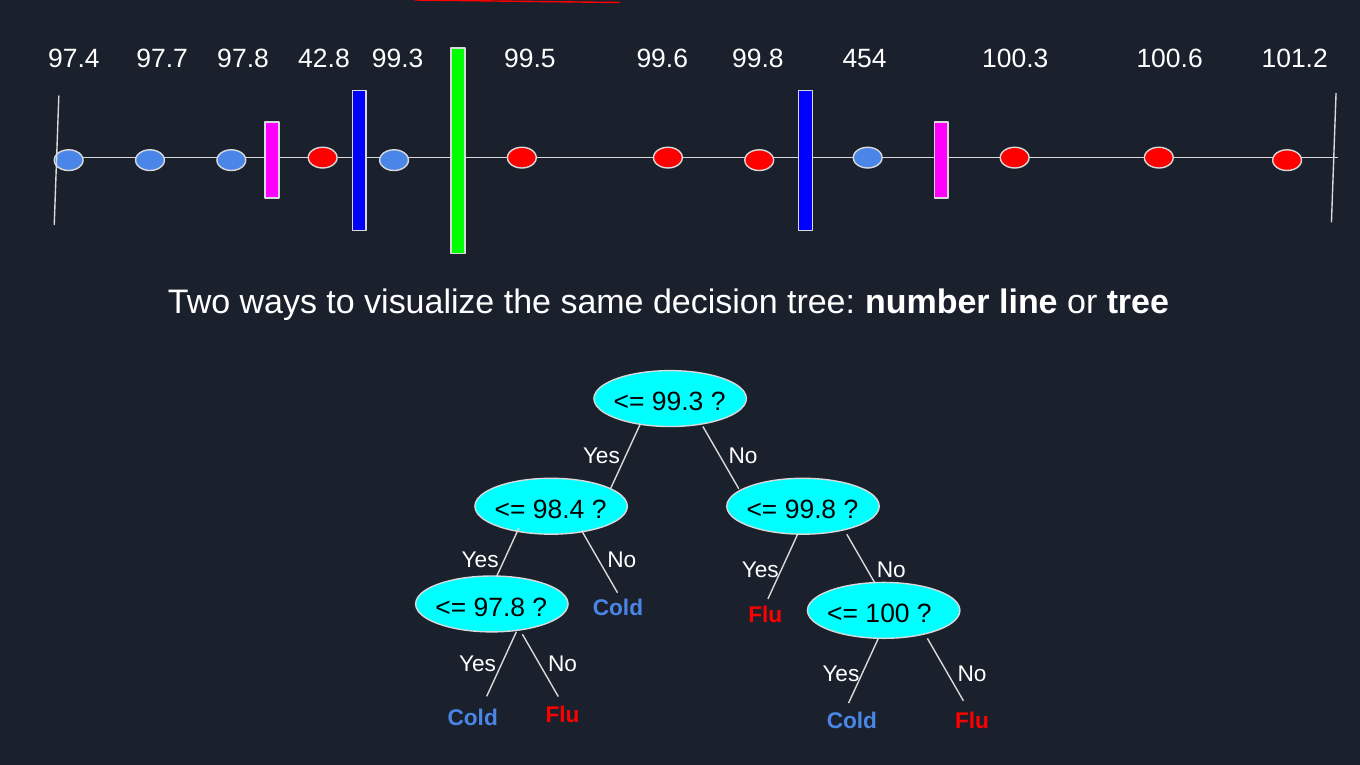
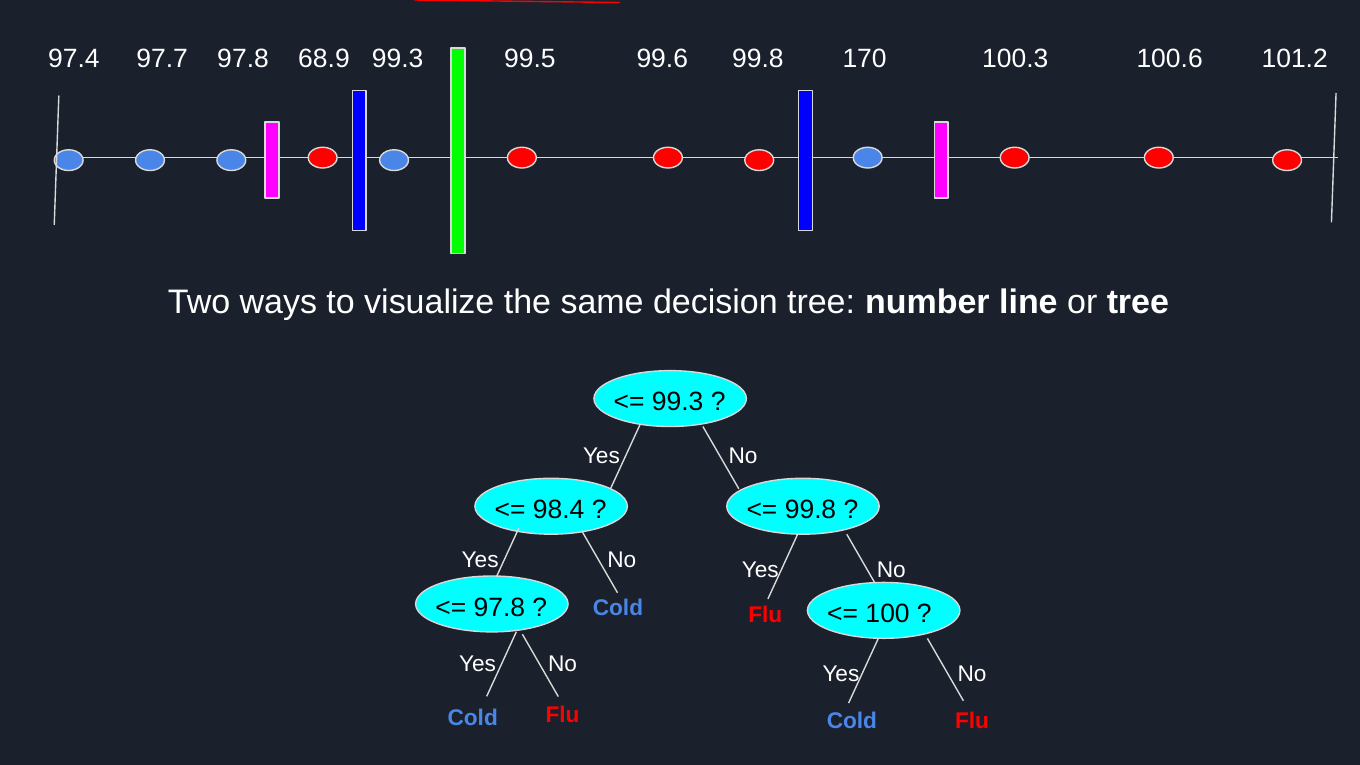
42.8: 42.8 -> 68.9 (324, 59)
454: 454 -> 170 (865, 59)
